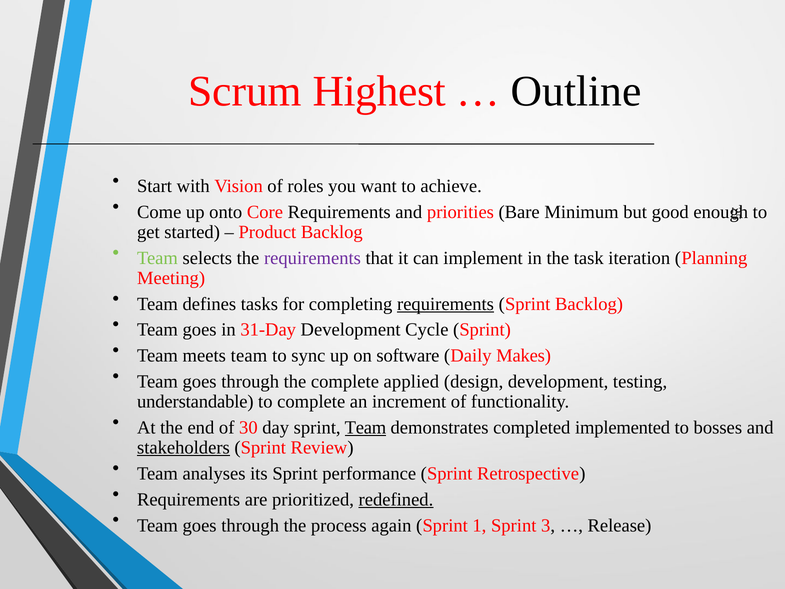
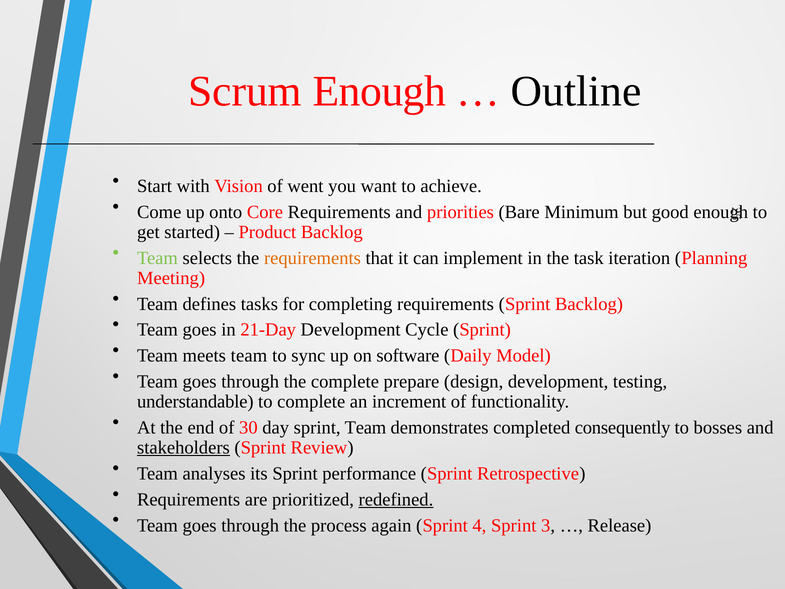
Scrum Highest: Highest -> Enough (379, 91)
roles: roles -> went (305, 186)
requirements colour: purple -> orange (312, 258)
requirements underline: present -> none (446, 304)
31-Day: 31-Day -> 21-Day (268, 330)
Makes: Makes -> Model (523, 356)
applied: applied -> prepare (411, 382)
Team underline: present -> none (365, 427)
implemented: implemented -> consequently (623, 427)
1: 1 -> 4 (479, 525)
